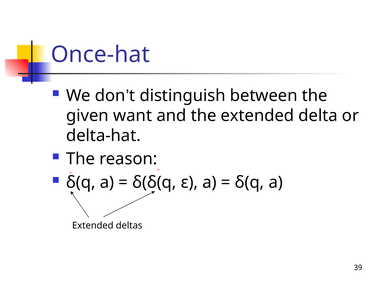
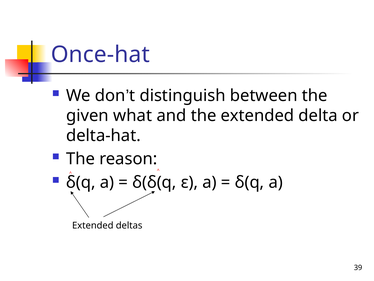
want: want -> what (133, 115)
